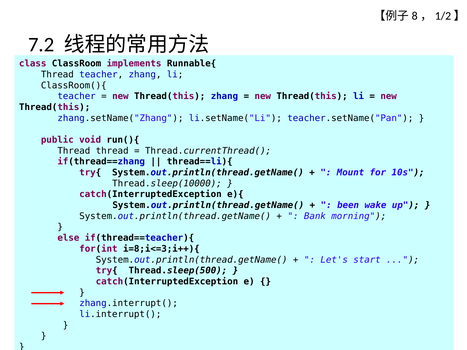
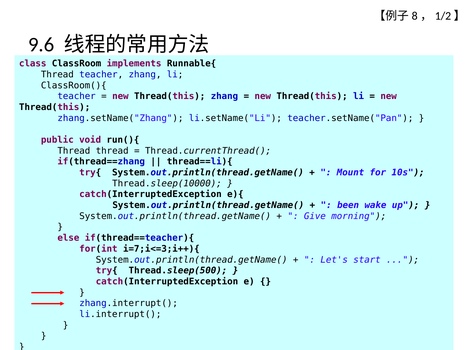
7.2: 7.2 -> 9.6 (41, 45)
Bank: Bank -> Give (315, 216)
i=8;i<=3;i++){: i=8;i<=3;i++){ -> i=7;i<=3;i++){ (161, 249)
